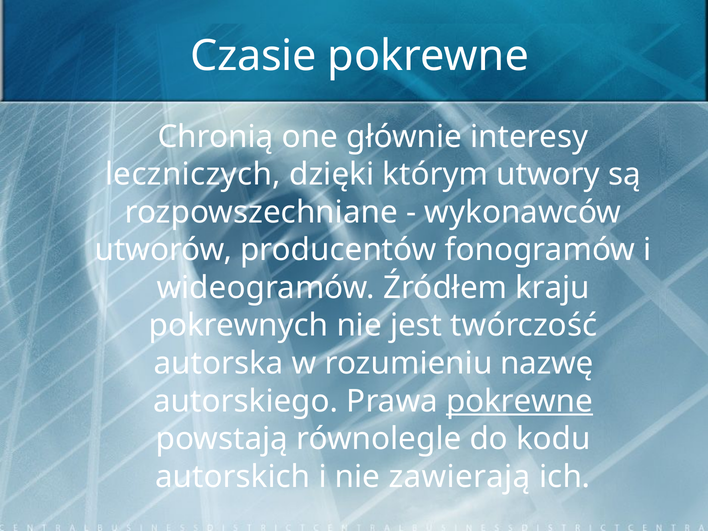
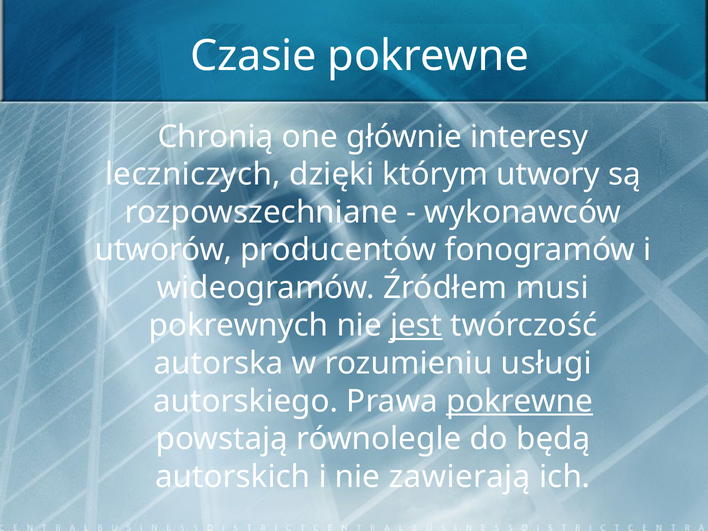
kraju: kraju -> musi (552, 288)
jest underline: none -> present (416, 326)
nazwę: nazwę -> usługi (546, 363)
kodu: kodu -> będą (553, 439)
